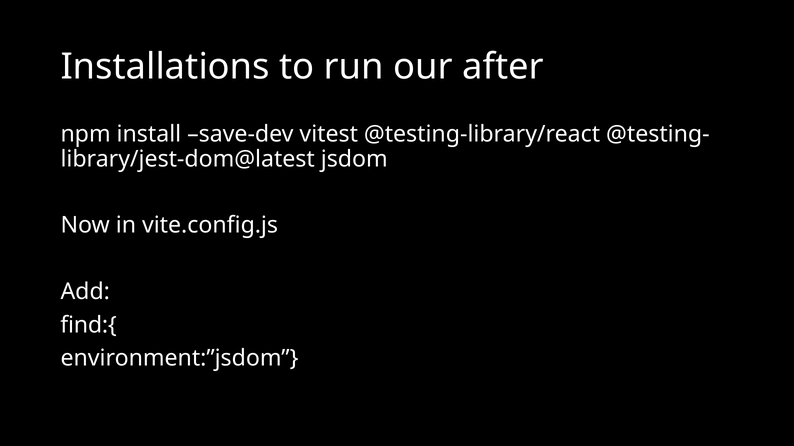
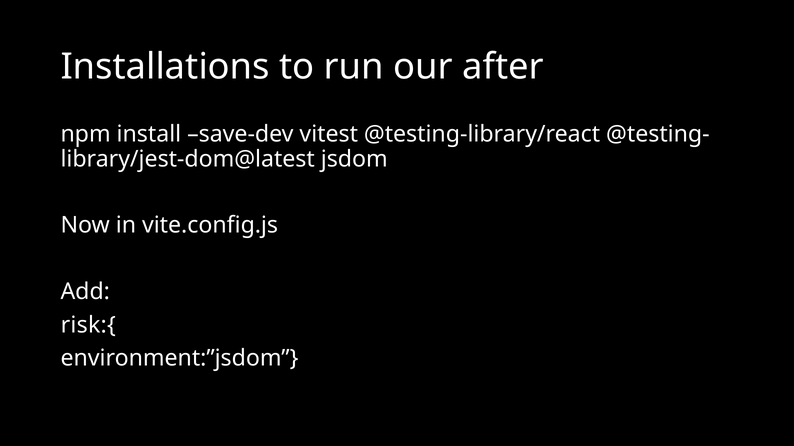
find:{: find:{ -> risk:{ (88, 325)
